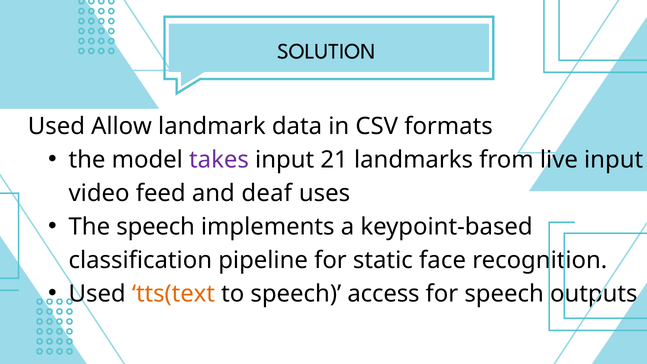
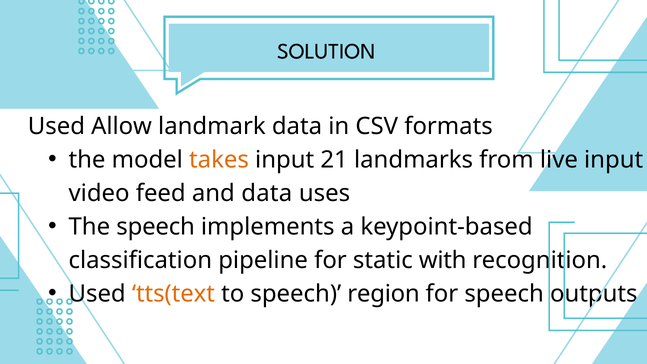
takes colour: purple -> orange (219, 160)
and deaf: deaf -> data (267, 193)
face: face -> with (443, 260)
access: access -> region (384, 294)
